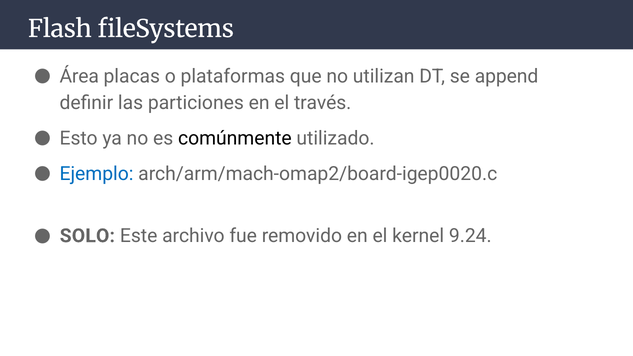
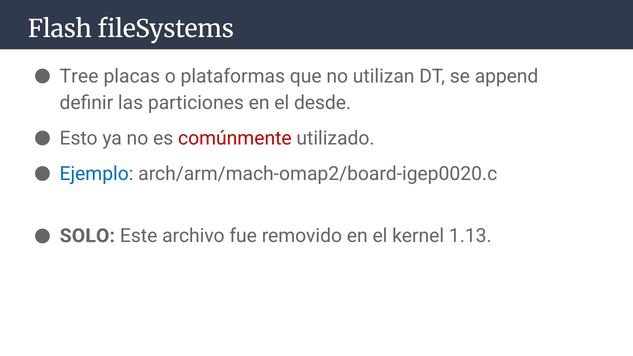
Área: Área -> Tree (79, 76)
través: través -> desde (323, 103)
comúnmente colour: black -> red (235, 138)
9.24: 9.24 -> 1.13 (470, 236)
